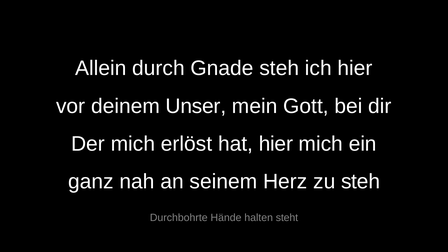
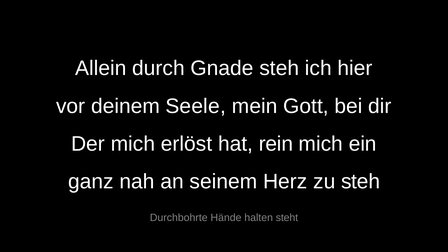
Unser: Unser -> Seele (196, 106)
hat hier: hier -> rein (276, 144)
